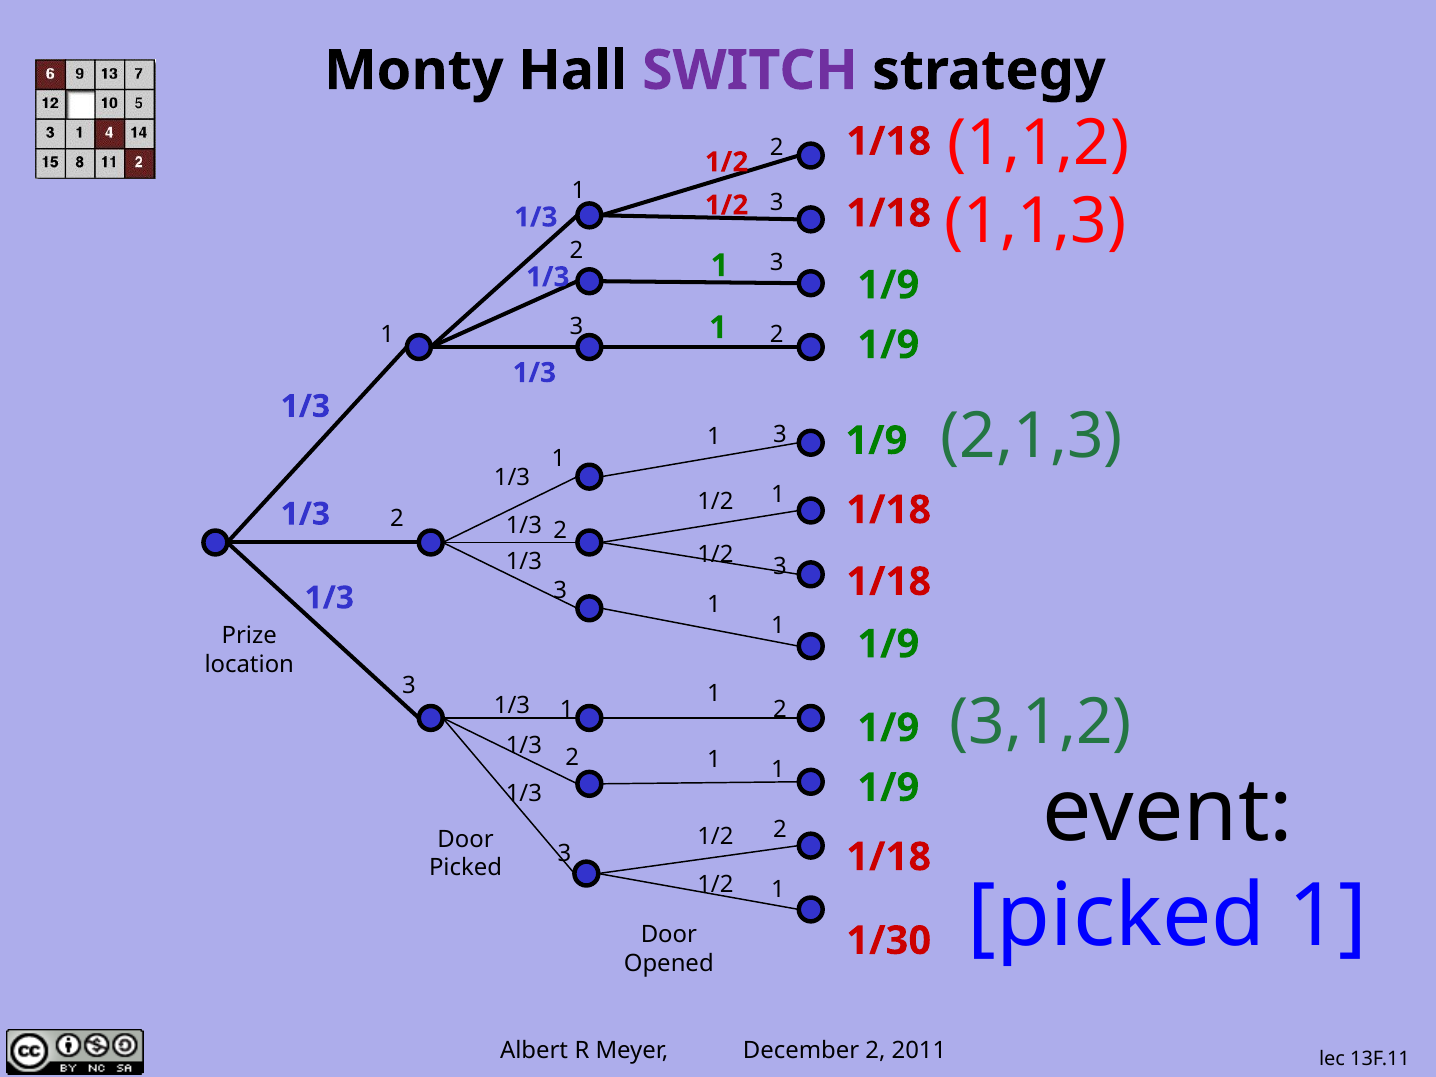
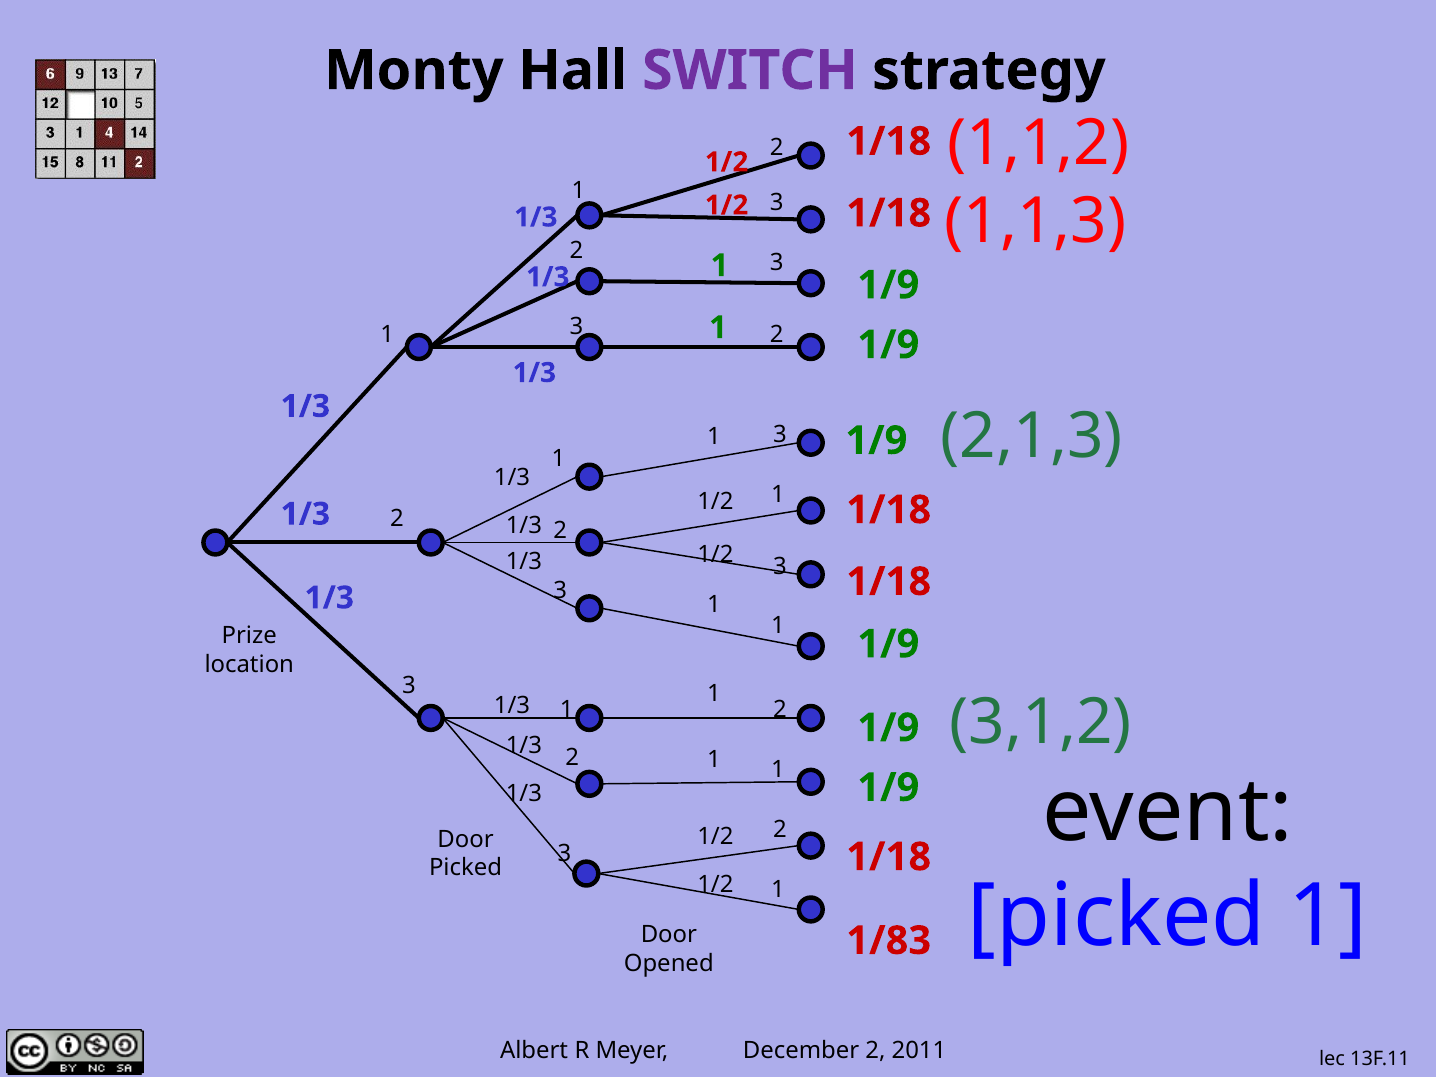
1/30: 1/30 -> 1/83 (889, 941)
